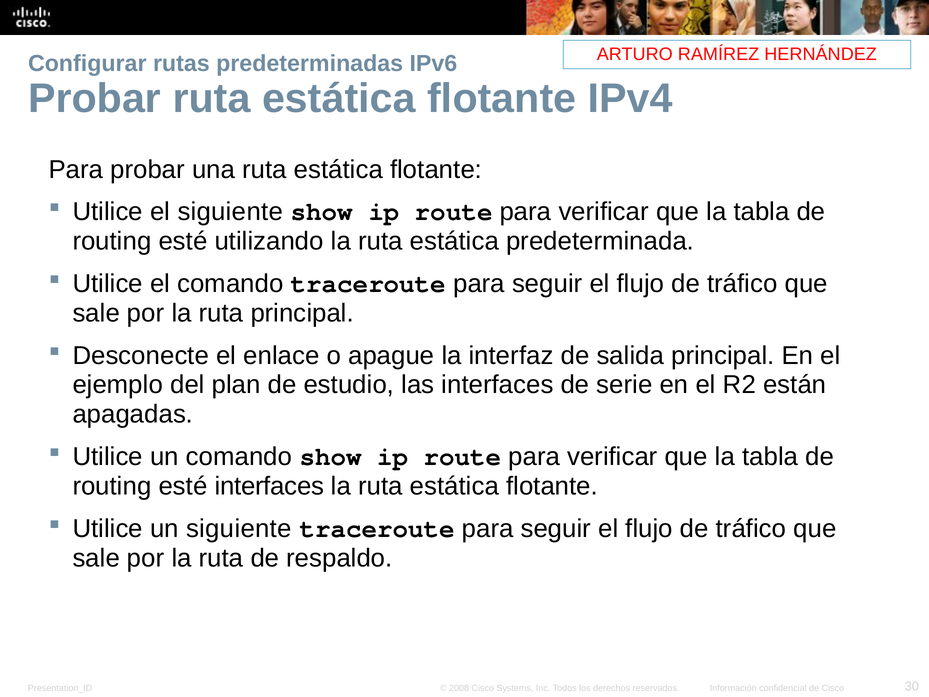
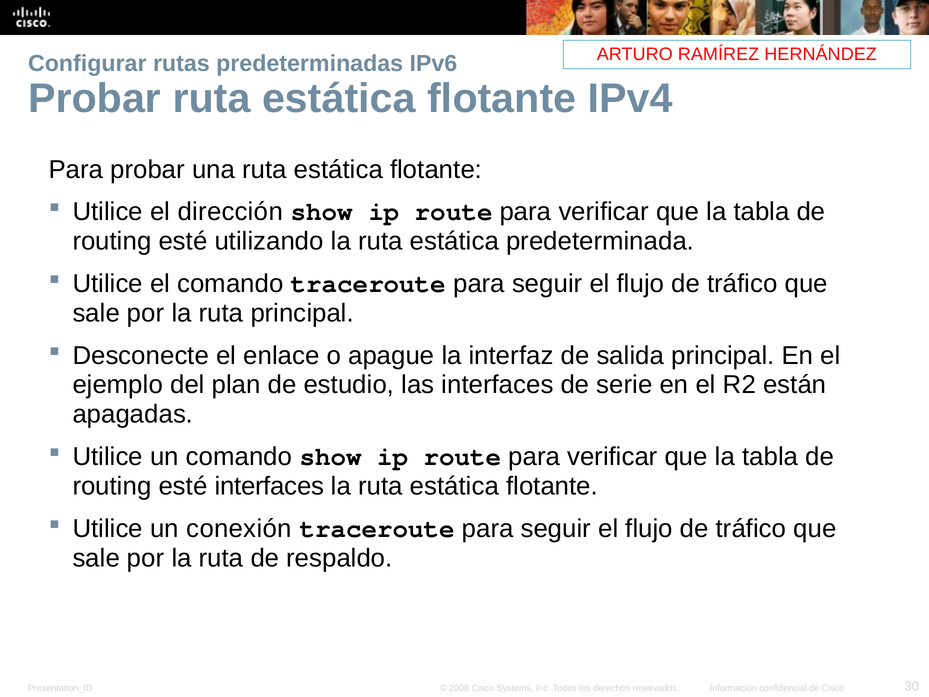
el siguiente: siguiente -> dirección (230, 212)
un siguiente: siguiente -> conexión (239, 528)
